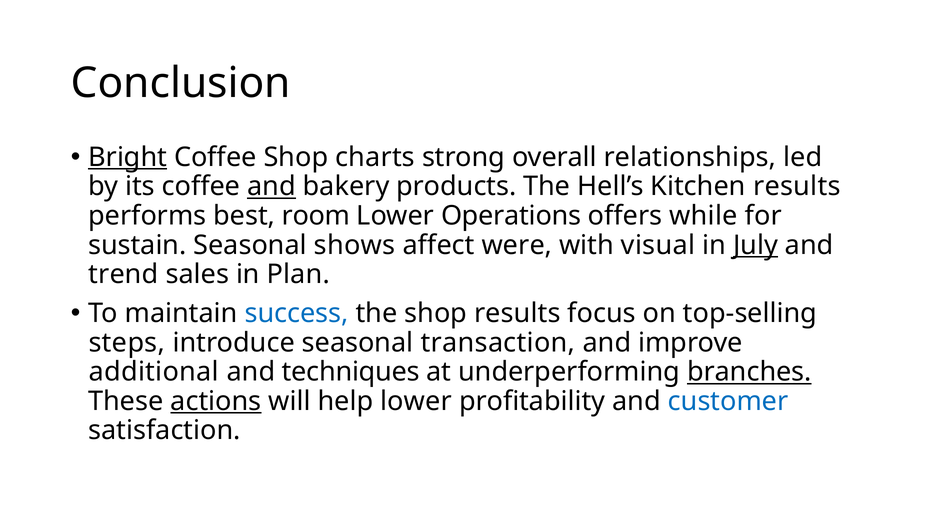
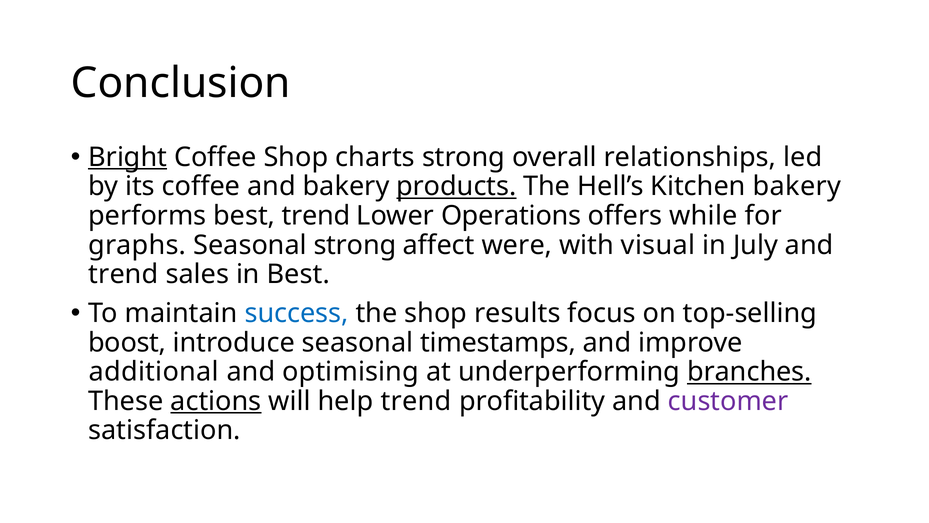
and underline: present -> none (272, 186)
products underline: none -> present (456, 186)
Kitchen results: results -> bakery (797, 186)
best room: room -> trend (316, 216)
sustain: sustain -> graphs (137, 245)
Seasonal shows: shows -> strong (355, 245)
July underline: present -> none (756, 245)
in Plan: Plan -> Best (298, 274)
steps: steps -> boost (127, 342)
transaction: transaction -> timestamps (498, 342)
techniques: techniques -> optimising (351, 372)
help lower: lower -> trend (416, 401)
customer colour: blue -> purple (728, 401)
